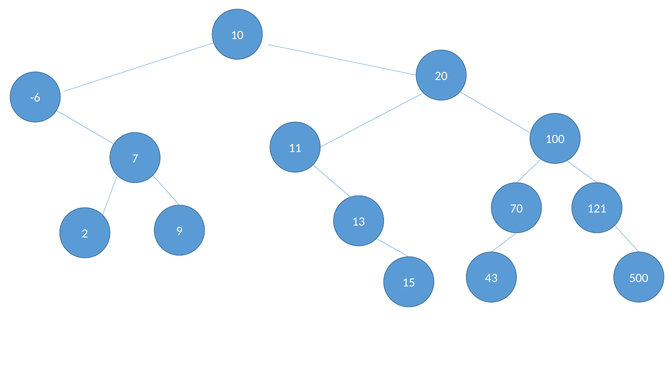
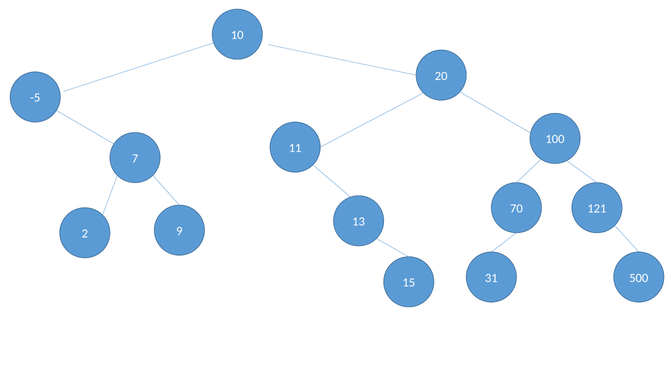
-6: -6 -> -5 (35, 98)
43: 43 -> 31 (491, 278)
